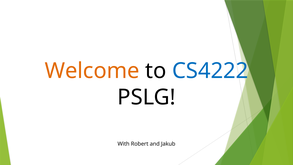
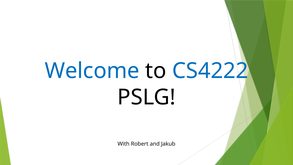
Welcome colour: orange -> blue (92, 71)
